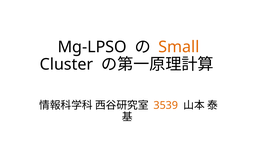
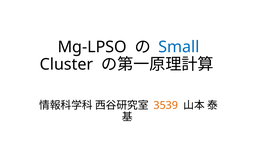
Small colour: orange -> blue (179, 47)
